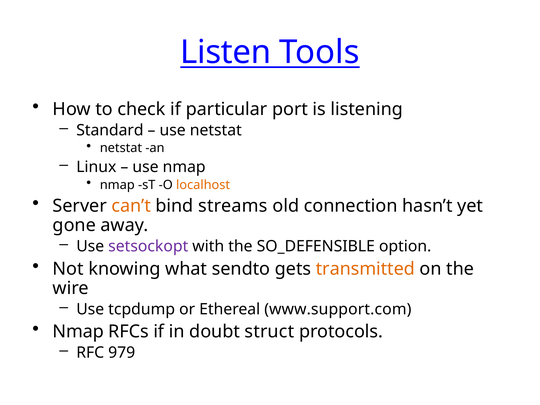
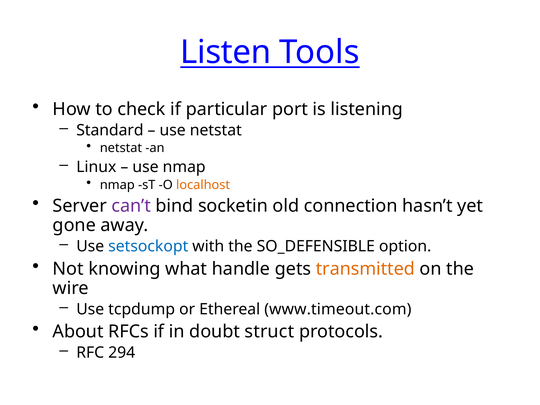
can’t colour: orange -> purple (131, 206)
streams: streams -> socketin (233, 206)
setsockopt colour: purple -> blue (148, 246)
sendto: sendto -> handle (241, 269)
www.support.com: www.support.com -> www.timeout.com (338, 309)
Nmap: Nmap -> About (78, 332)
979: 979 -> 294 (122, 353)
